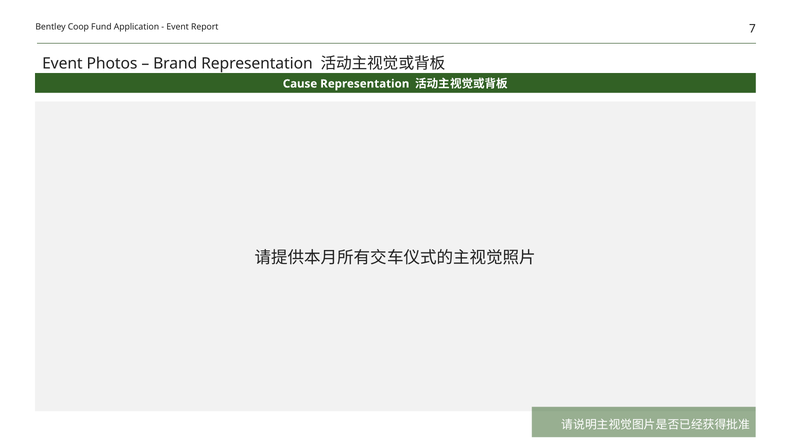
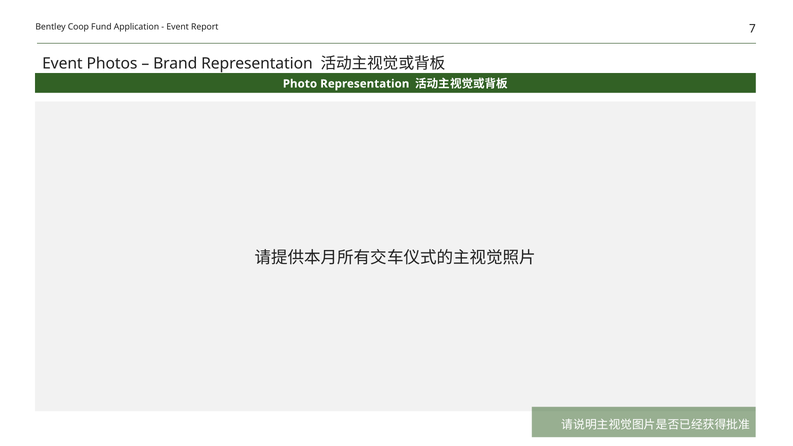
Cause: Cause -> Photo (300, 84)
